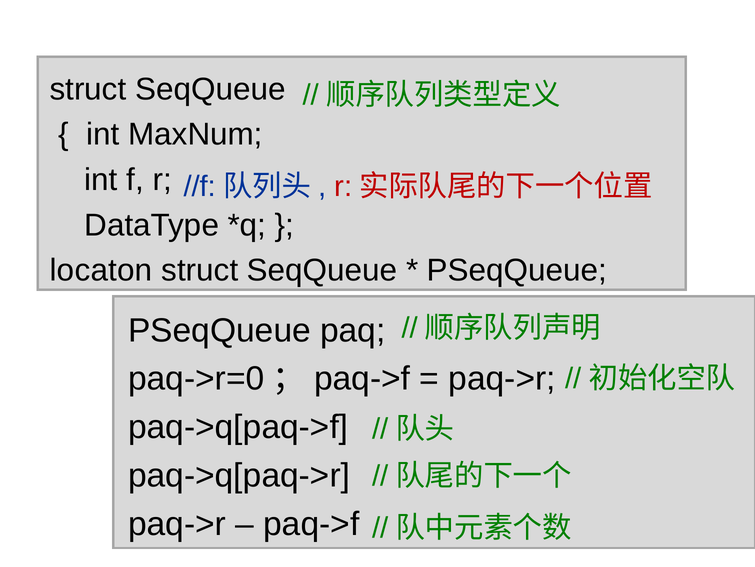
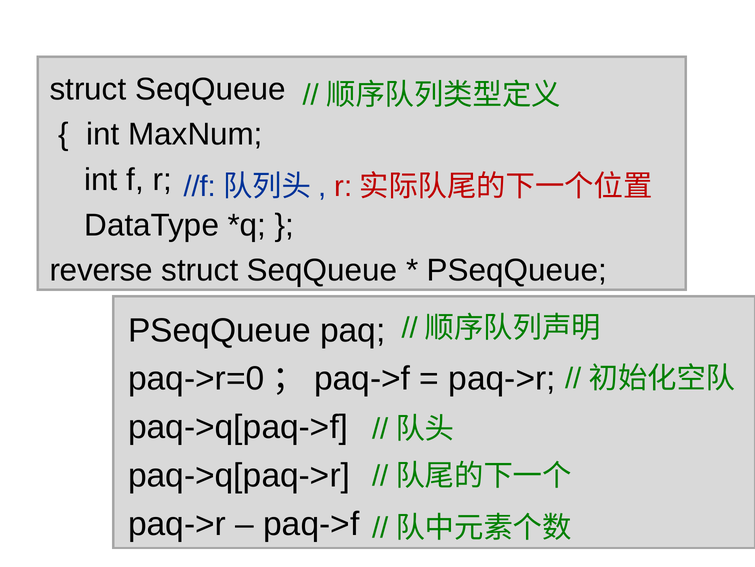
locaton: locaton -> reverse (101, 270)
